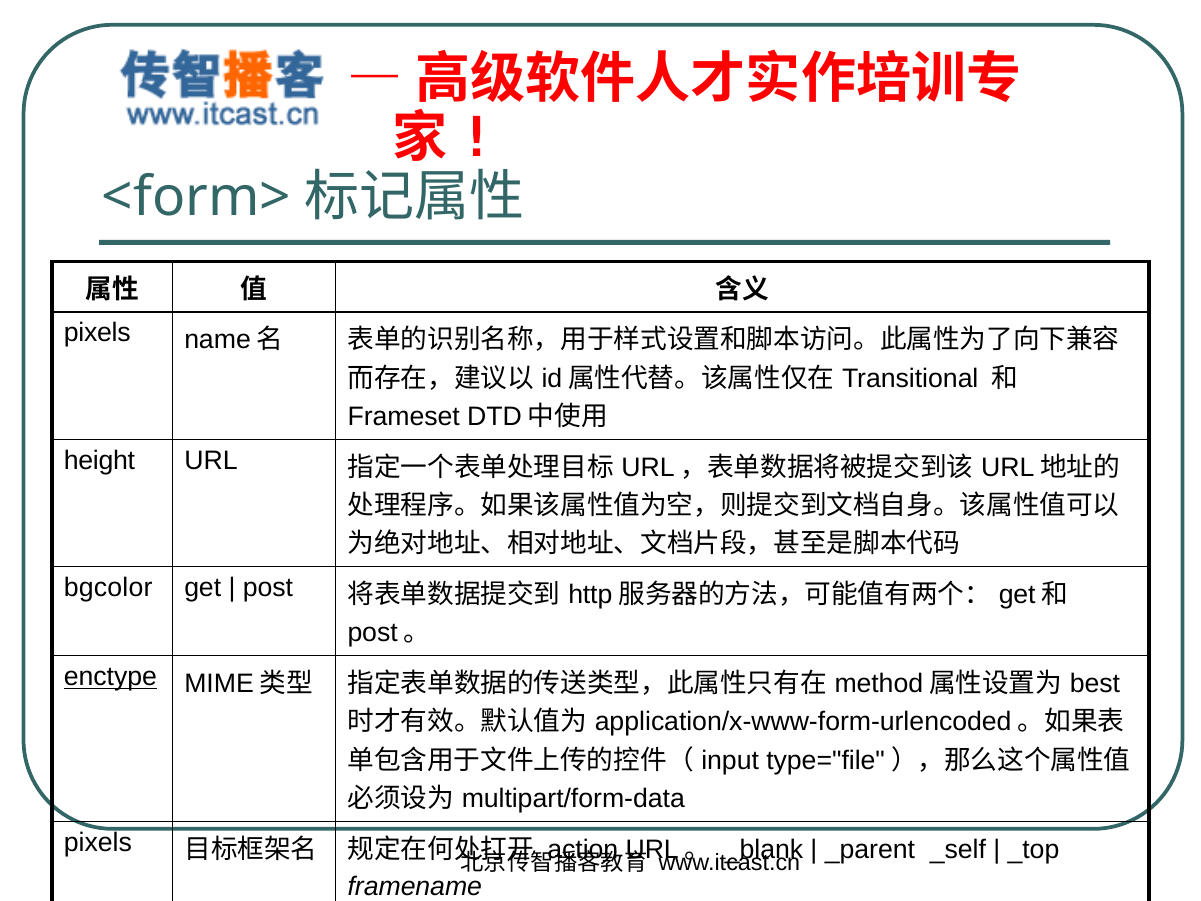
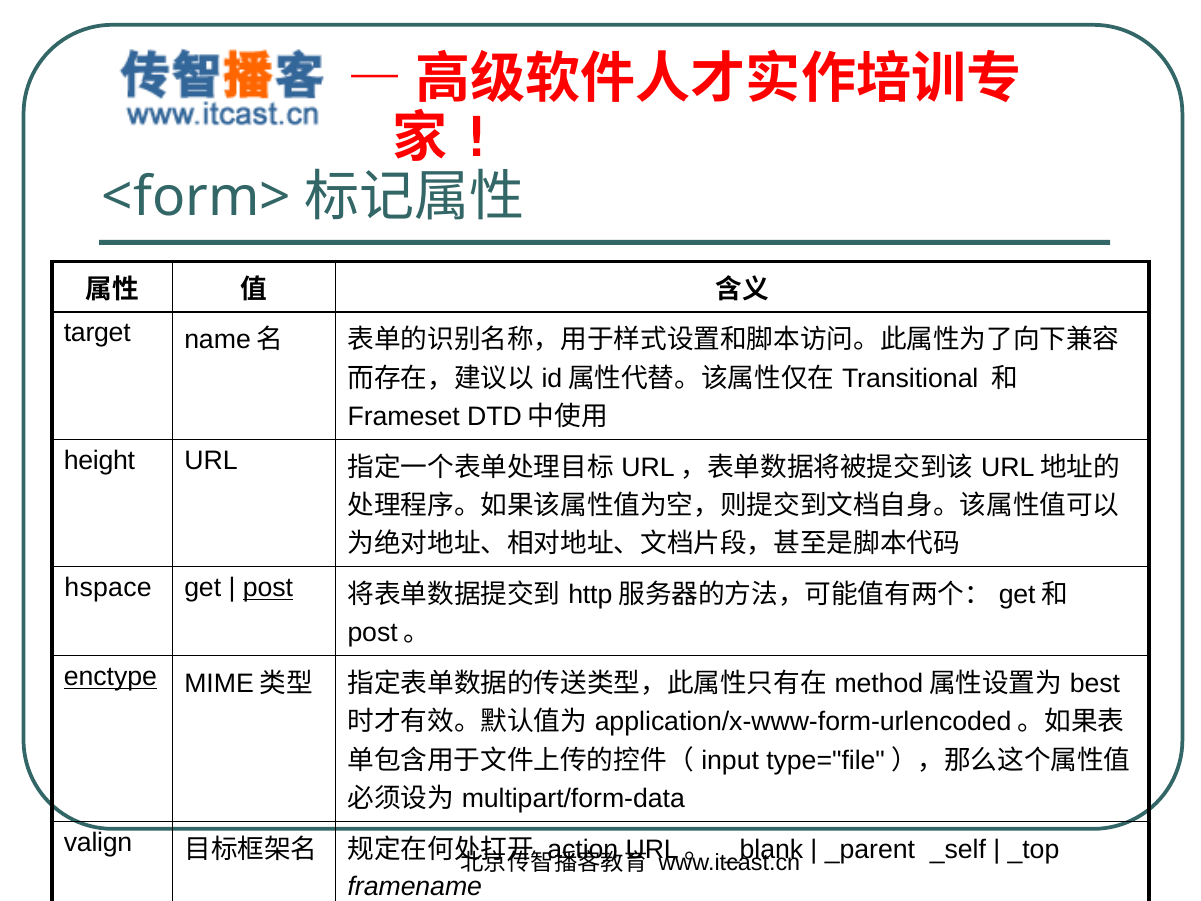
pixels: pixels -> target (97, 333)
bgcolor: bgcolor -> hspace (108, 588)
post underline: none -> present (268, 588)
pixels: pixels -> valign (98, 842)
